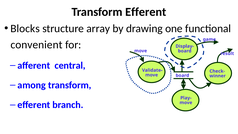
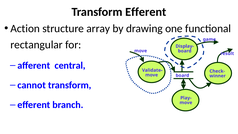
Blocks: Blocks -> Action (25, 28)
convenient: convenient -> rectangular (37, 45)
among: among -> cannot (32, 85)
